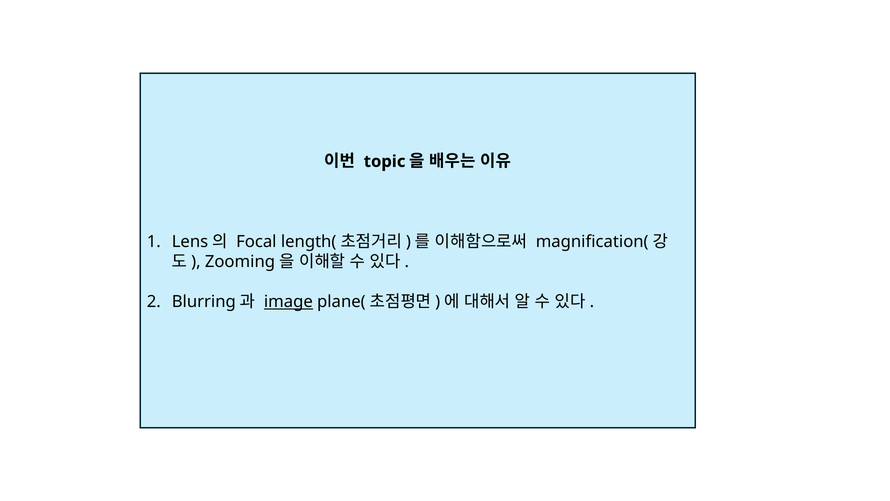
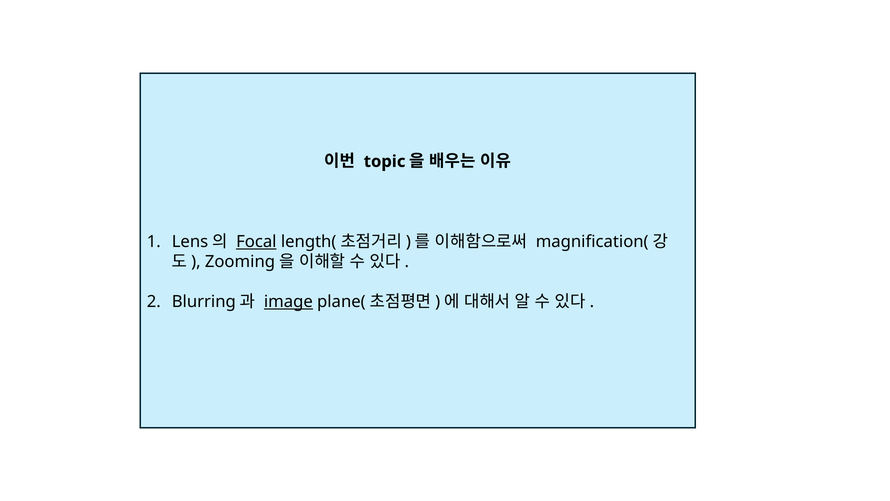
Focal underline: none -> present (256, 241)
